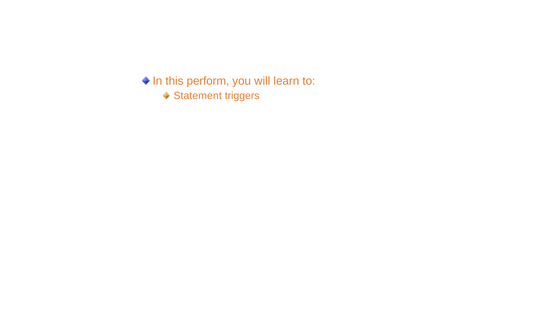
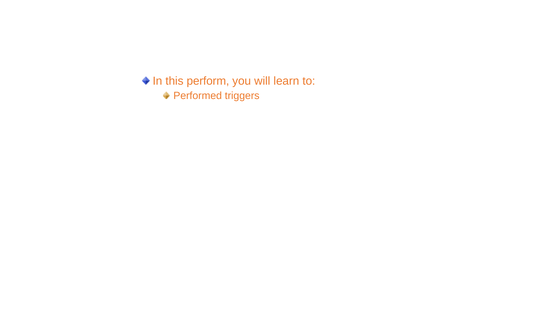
Statement: Statement -> Performed (198, 96)
